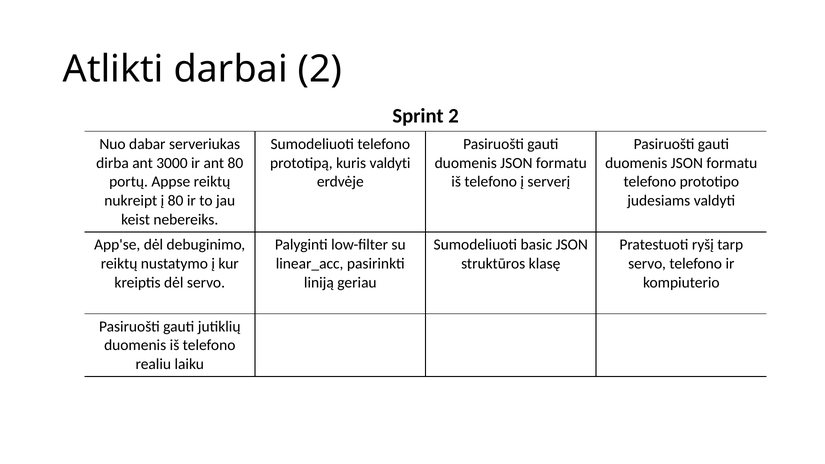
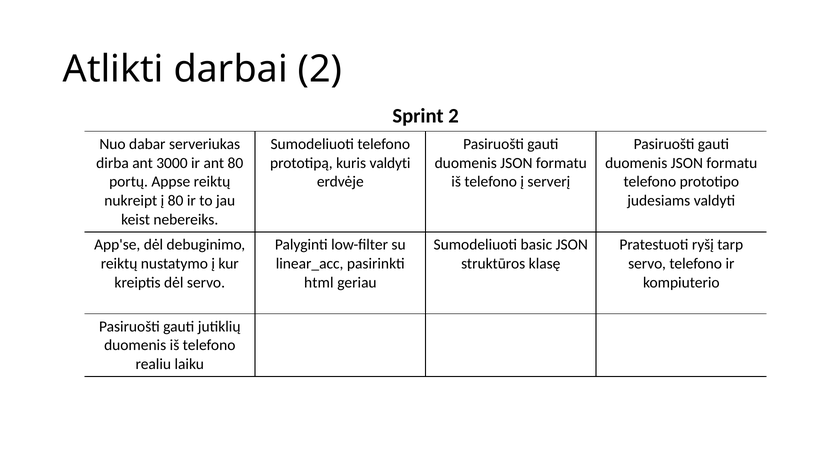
liniją: liniją -> html (319, 282)
